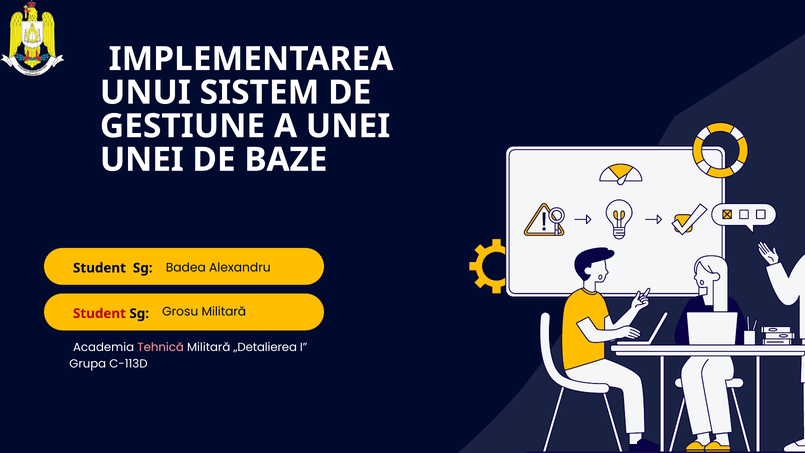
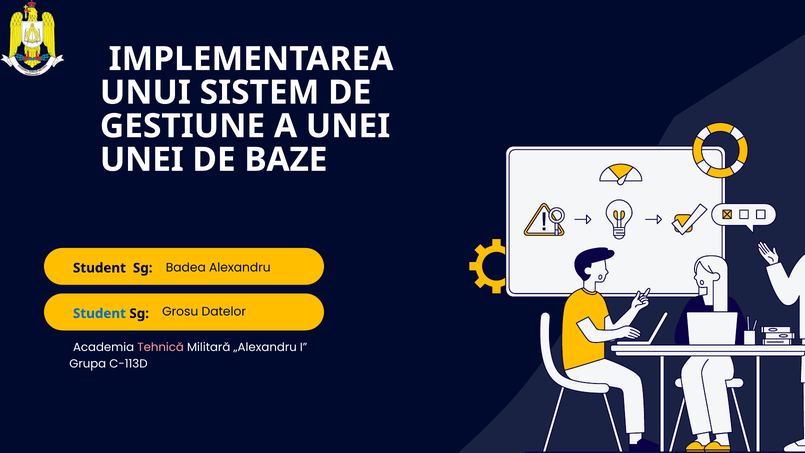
Student colour: red -> blue (99, 313)
Grosu Militară: Militară -> Datelor (224, 312)
„Detalierea: „Detalierea -> „Alexandru (265, 347)
